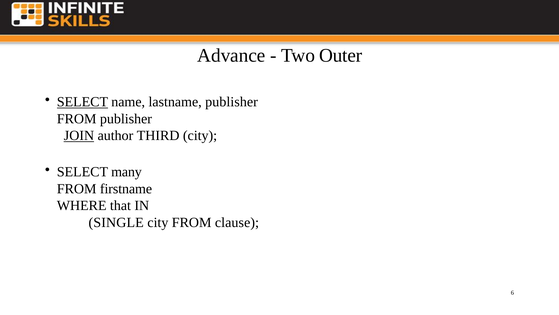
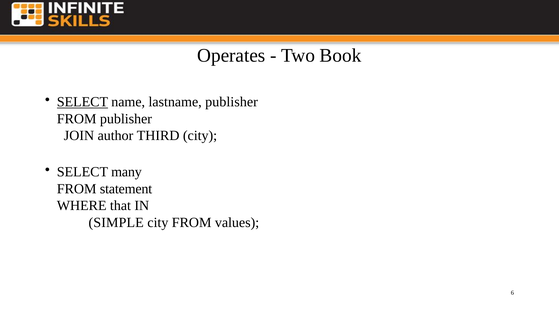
Advance: Advance -> Operates (231, 55)
Outer: Outer -> Book (340, 55)
JOIN underline: present -> none (79, 135)
firstname: firstname -> statement (126, 189)
SINGLE: SINGLE -> SIMPLE (116, 222)
clause: clause -> values (237, 222)
